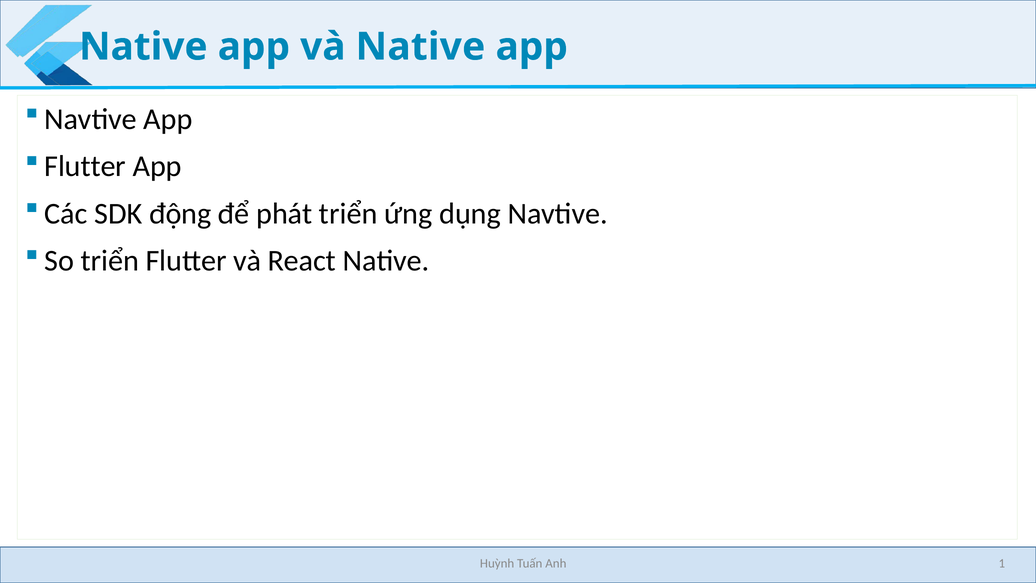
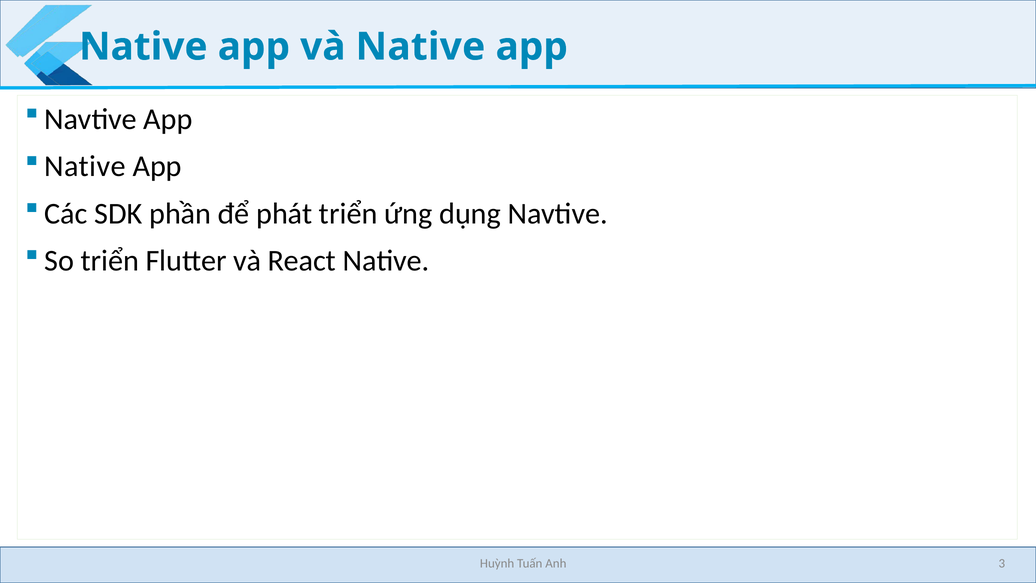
Flutter: Flutter -> Native (85, 166)
động: động -> phần (180, 213)
1: 1 -> 3 (1002, 563)
